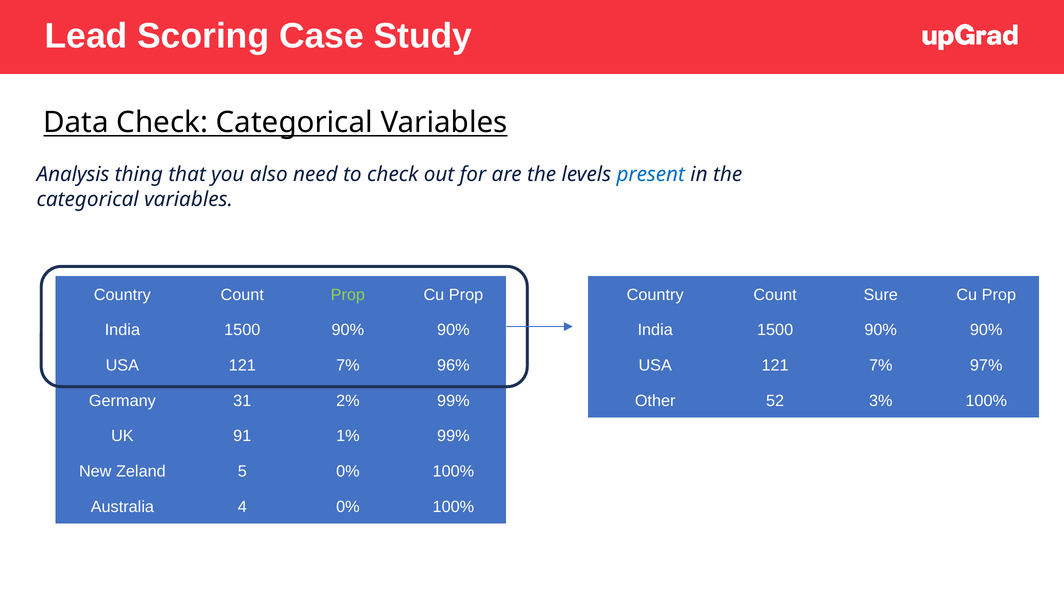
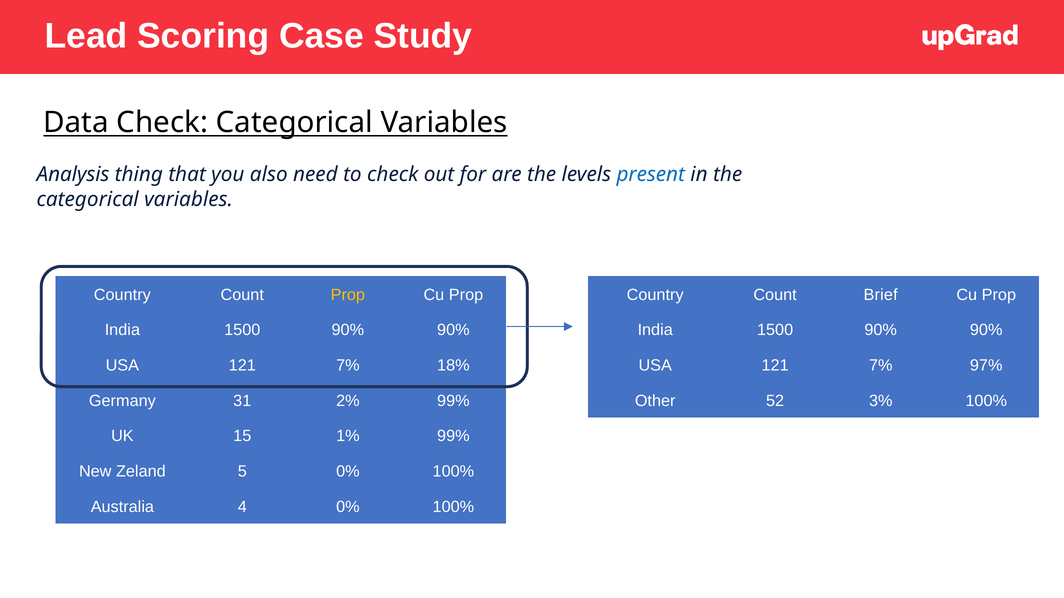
Prop colour: light green -> yellow (348, 295)
Sure: Sure -> Brief (881, 295)
96%: 96% -> 18% (453, 366)
91: 91 -> 15 (242, 436)
